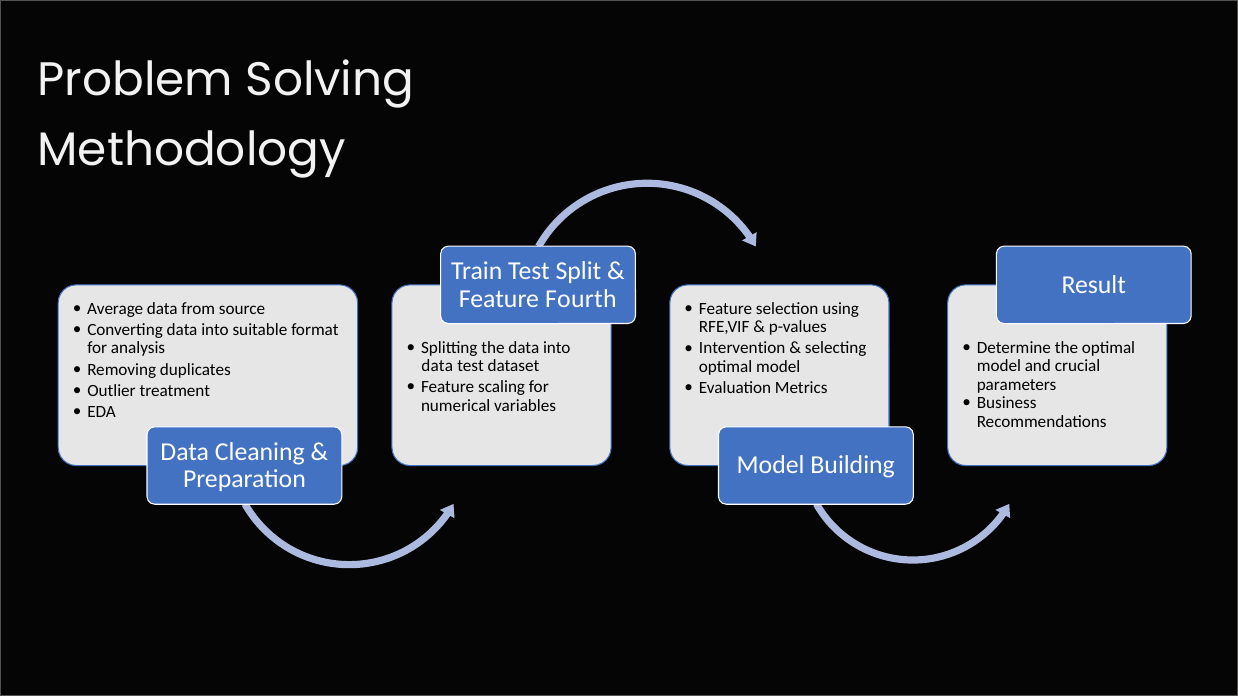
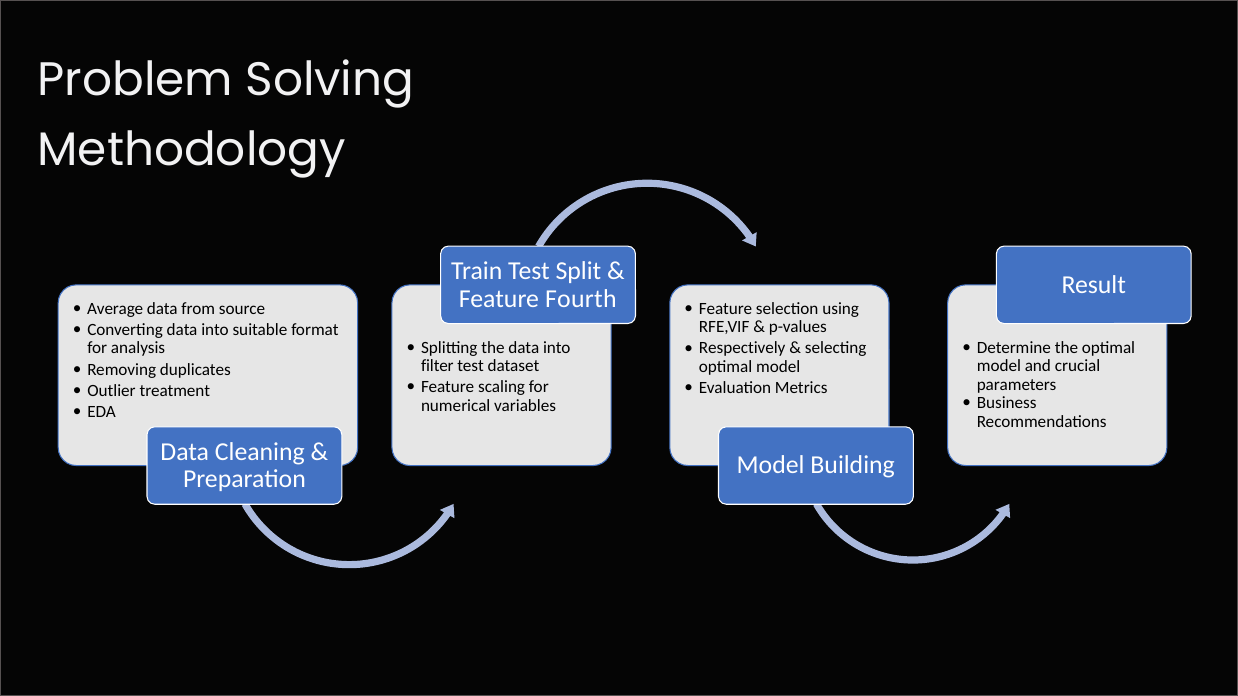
Intervention: Intervention -> Respectively (742, 348)
data: data -> filter (437, 366)
